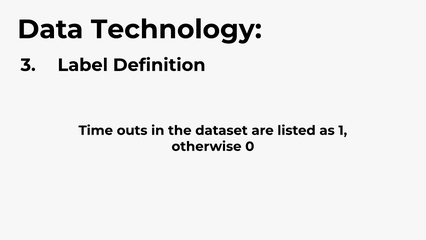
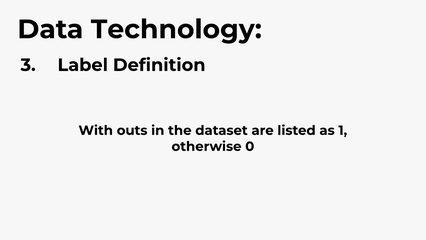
Time: Time -> With (96, 130)
